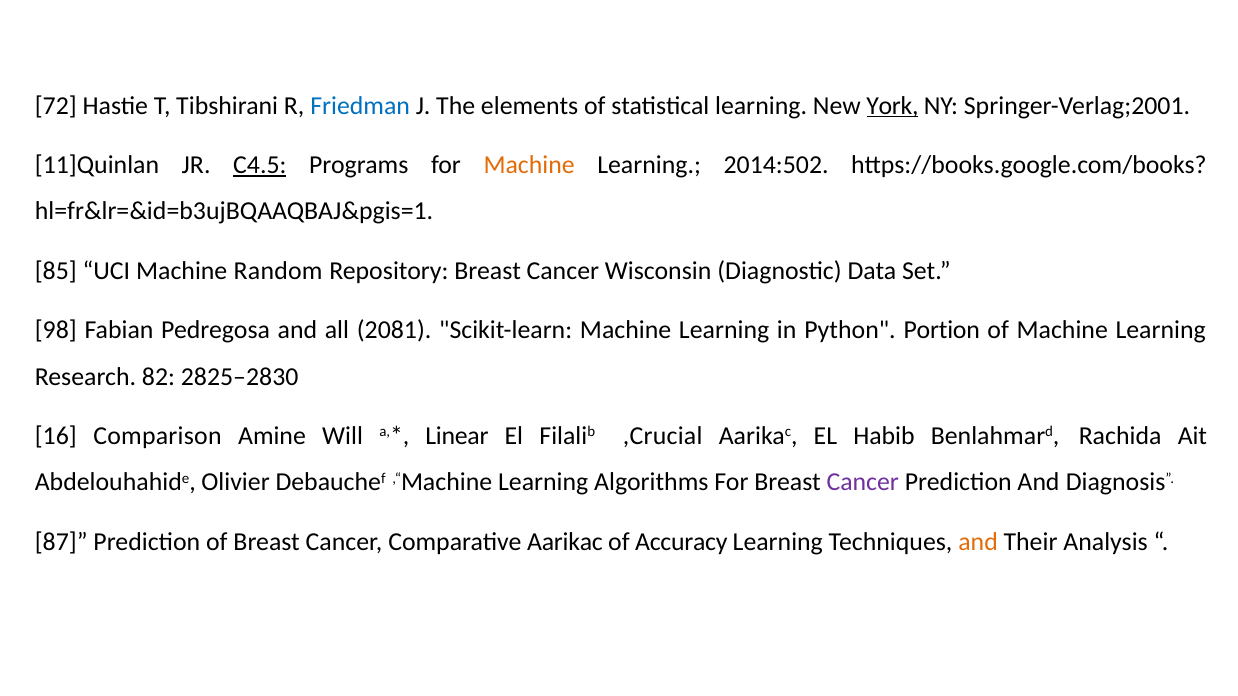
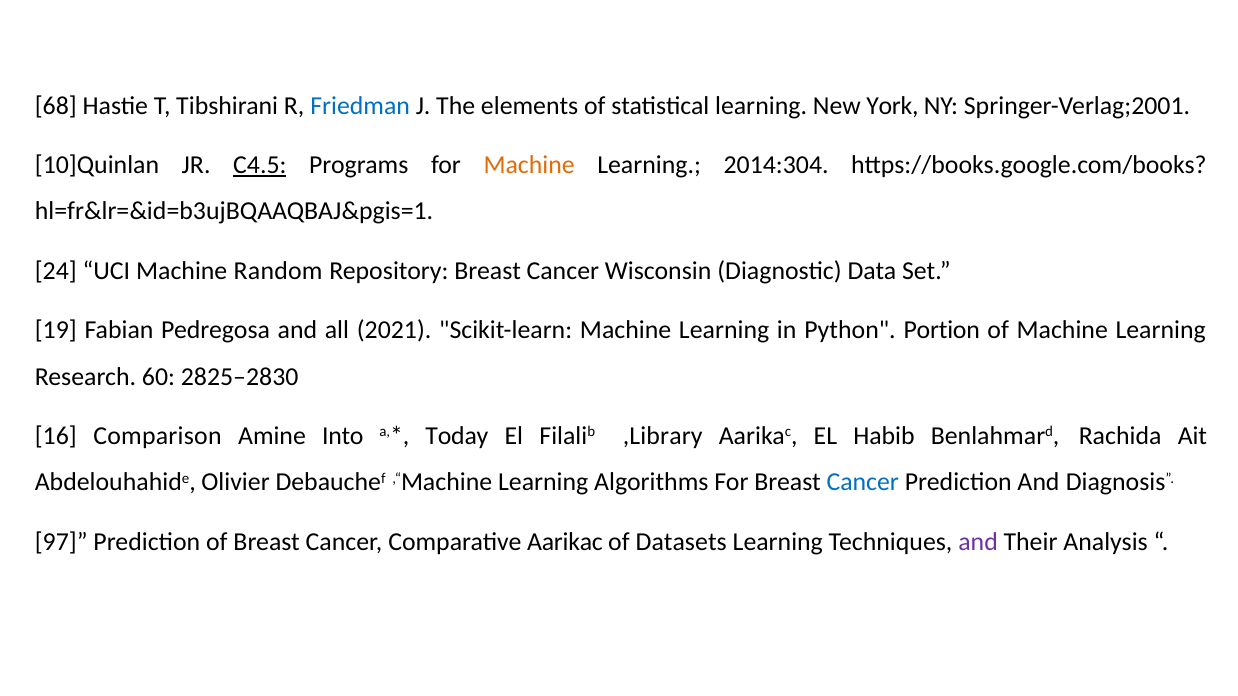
72: 72 -> 68 (56, 106)
York underline: present -> none (892, 106)
11]Quinlan: 11]Quinlan -> 10]Quinlan (97, 165)
2014:502: 2014:502 -> 2014:304 (776, 165)
85: 85 -> 24 (56, 271)
98: 98 -> 19 (56, 330)
2081: 2081 -> 2021 (394, 330)
82: 82 -> 60 (158, 377)
Will: Will -> Into (343, 436)
Linear: Linear -> Today (457, 436)
,Crucial: ,Crucial -> ,Library (663, 436)
Cancer colour: purple -> blue (863, 483)
87: 87 -> 97 (61, 542)
Accuracy: Accuracy -> Datasets (681, 542)
and colour: orange -> purple (978, 542)
